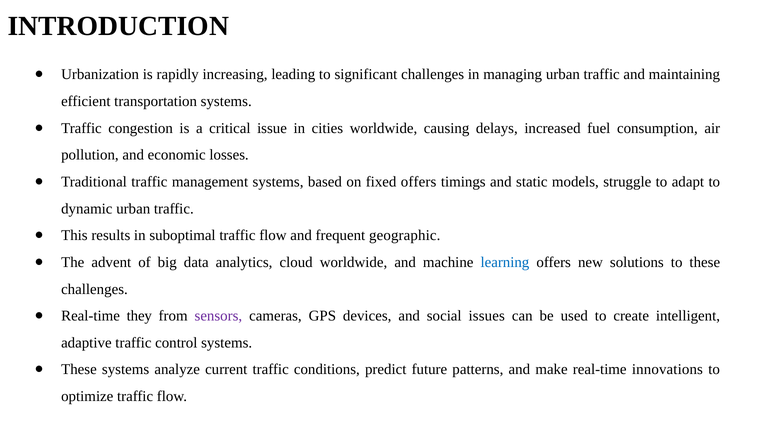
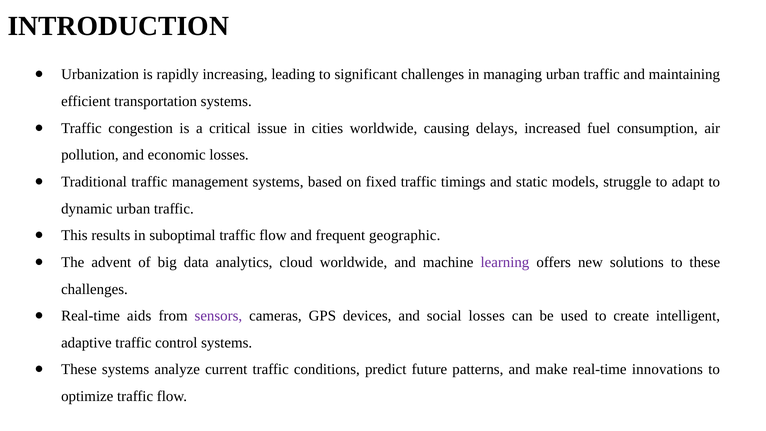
fixed offers: offers -> traffic (419, 182)
learning colour: blue -> purple (505, 262)
they: they -> aids (139, 316)
social issues: issues -> losses (487, 316)
